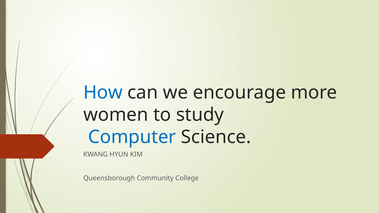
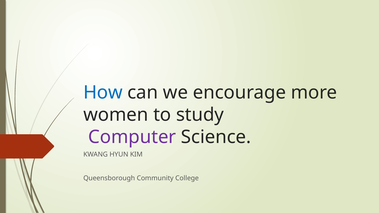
Computer colour: blue -> purple (132, 137)
